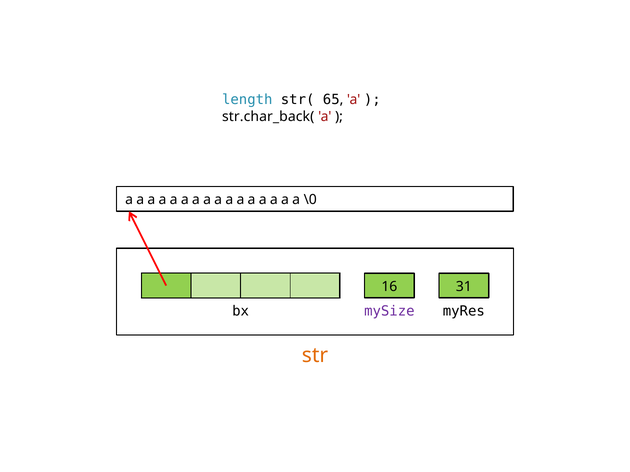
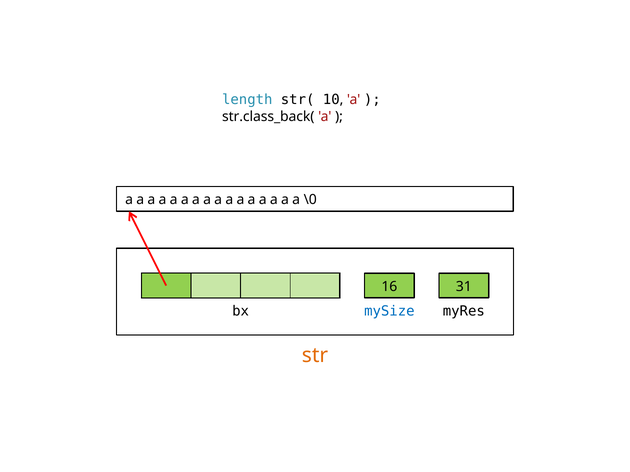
65: 65 -> 10 (331, 100)
str.char_back(: str.char_back( -> str.class_back( (268, 117)
mySize colour: purple -> blue (389, 312)
